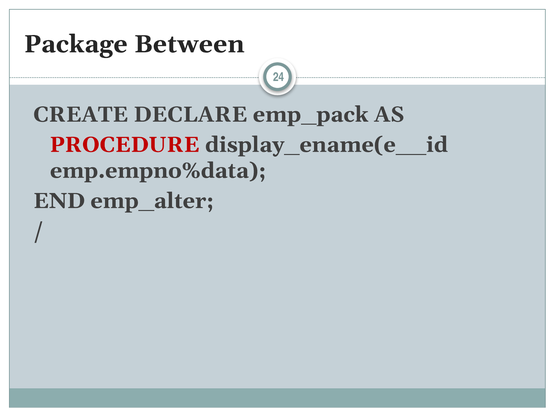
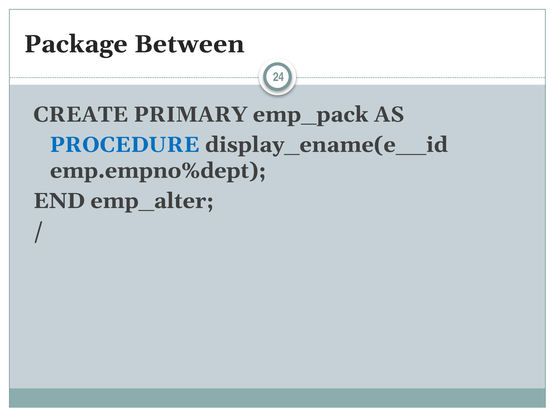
DECLARE: DECLARE -> PRIMARY (190, 114)
PROCEDURE colour: red -> blue (125, 144)
emp.empno%data: emp.empno%data -> emp.empno%dept (158, 170)
